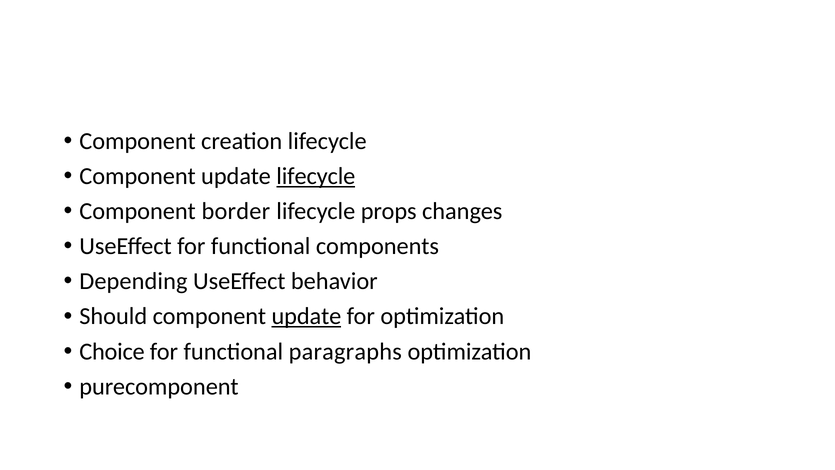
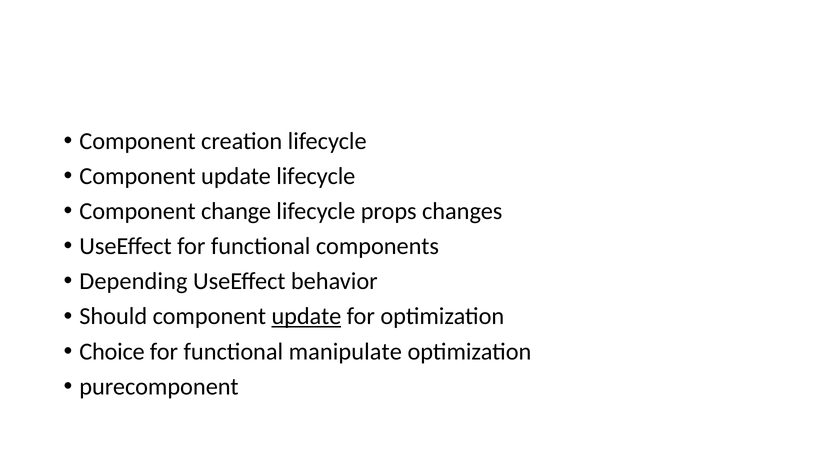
lifecycle underline: present -> none (316, 176)
border: border -> change (236, 211)
paragraphs: paragraphs -> manipulate (345, 351)
